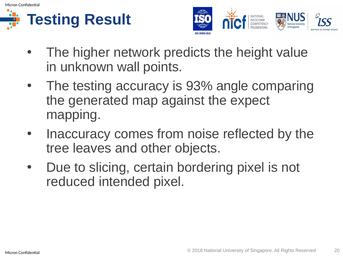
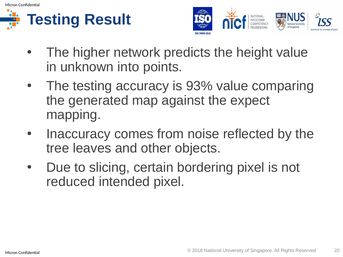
wall: wall -> into (128, 67)
93% angle: angle -> value (232, 86)
